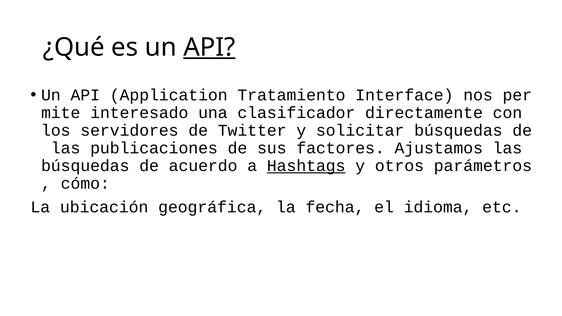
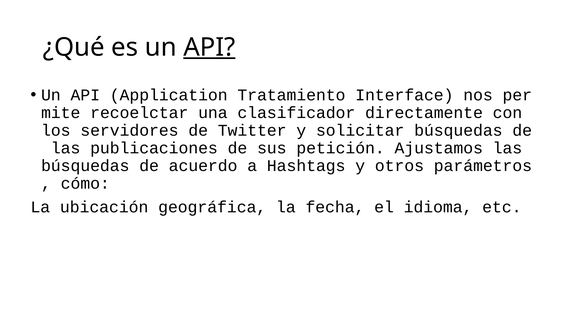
interesado: interesado -> recoelctar (139, 113)
factores: factores -> petición (341, 148)
Hashtags underline: present -> none (306, 166)
